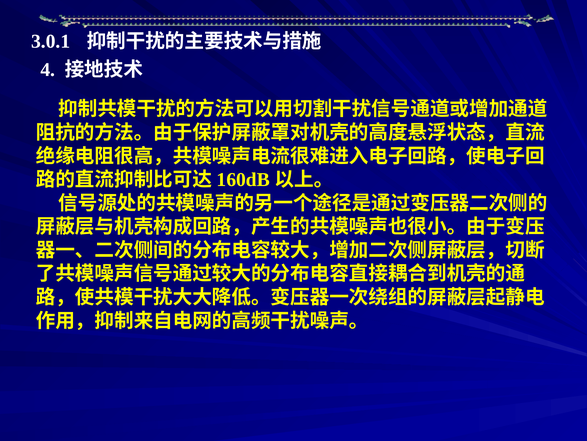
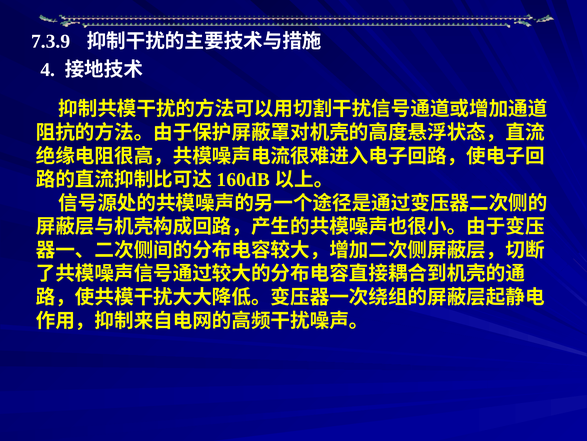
3.0.1: 3.0.1 -> 7.3.9 (51, 41)
